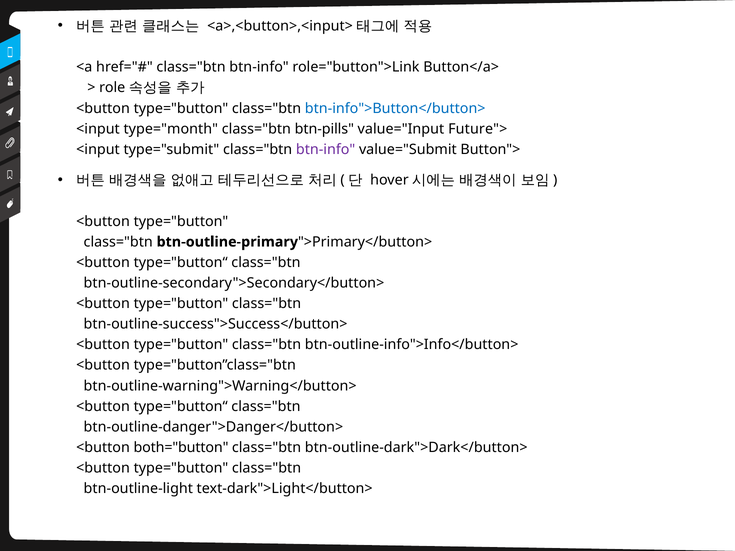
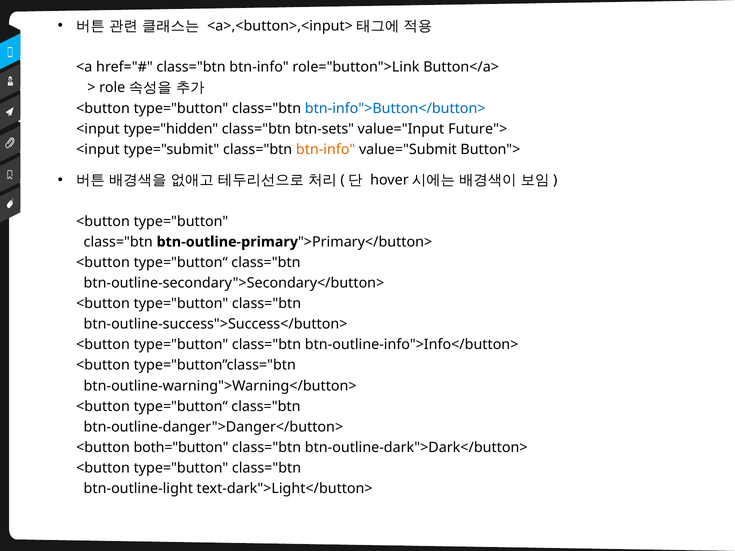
type="month: type="month -> type="hidden (171, 129)
btn-pills: btn-pills -> btn-sets (324, 129)
btn-info colour: purple -> orange (326, 149)
